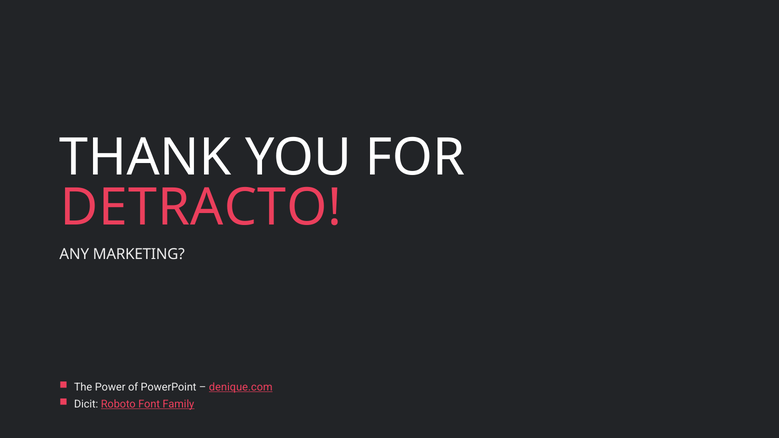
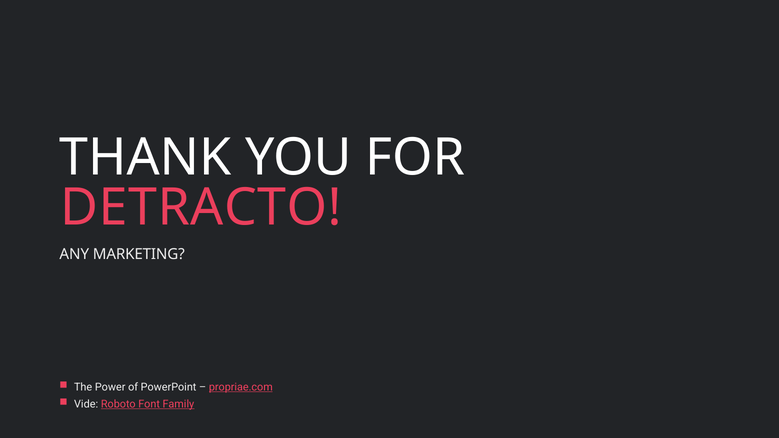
denique.com: denique.com -> propriae.com (241, 387)
Dicit: Dicit -> Vide (86, 404)
